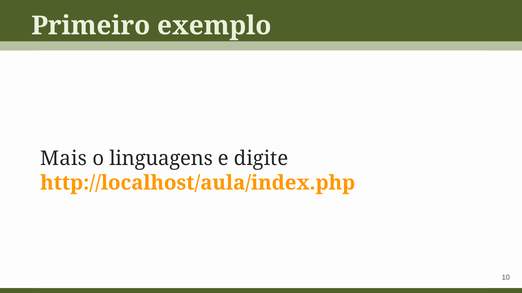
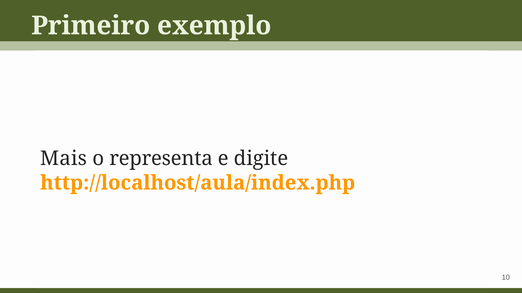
linguagens: linguagens -> representa (161, 159)
